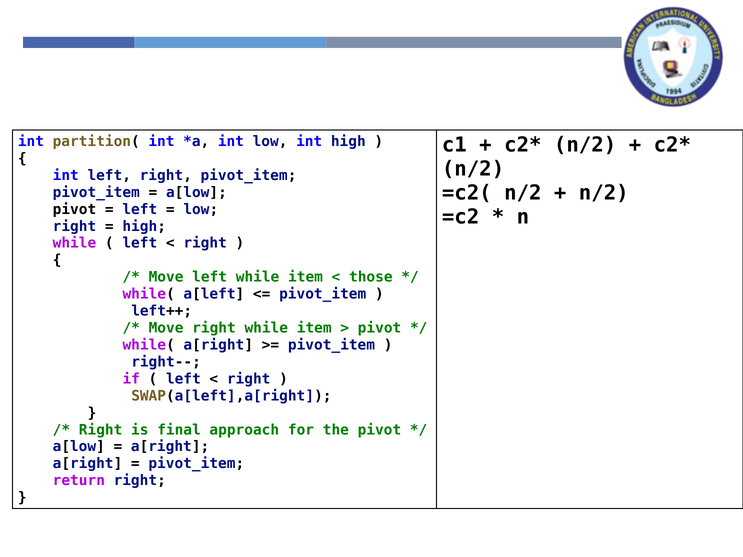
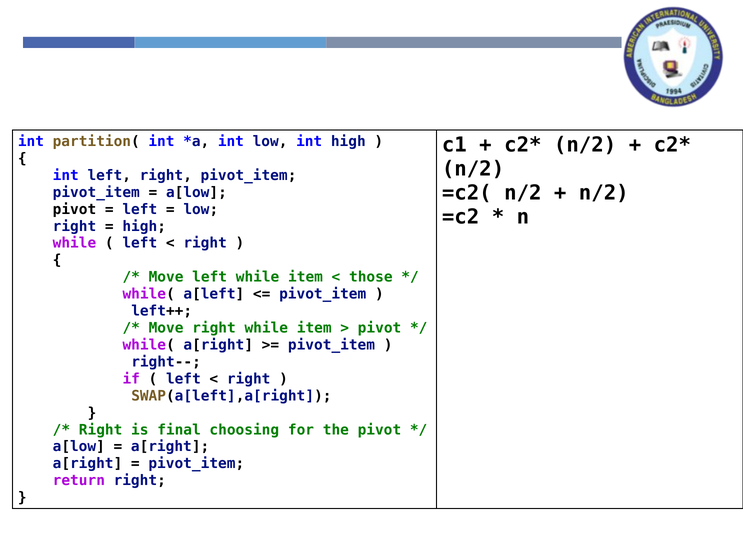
approach: approach -> choosing (244, 430)
